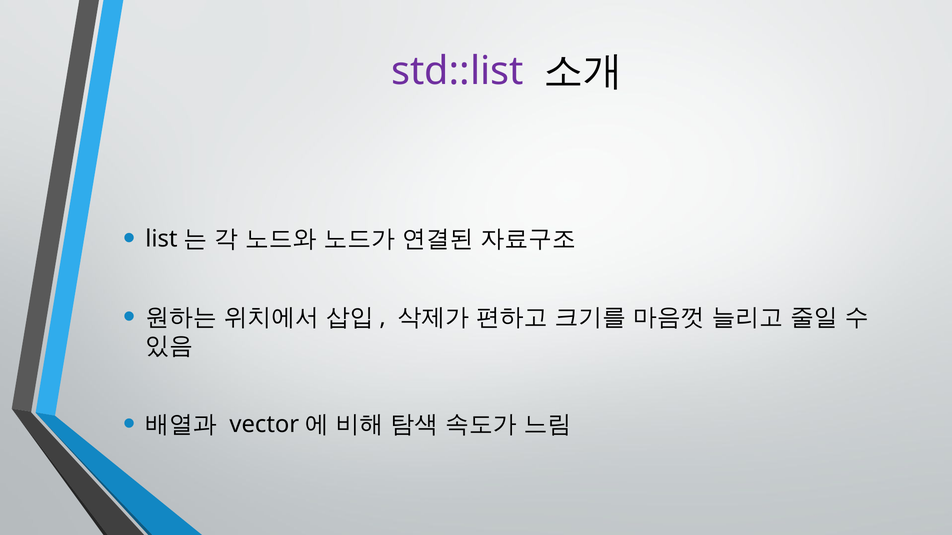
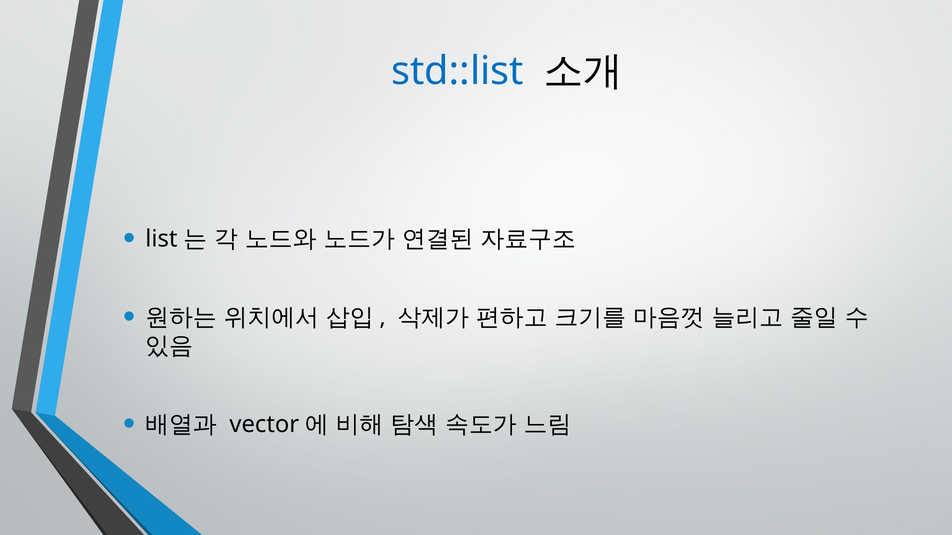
std::list colour: purple -> blue (457, 71)
